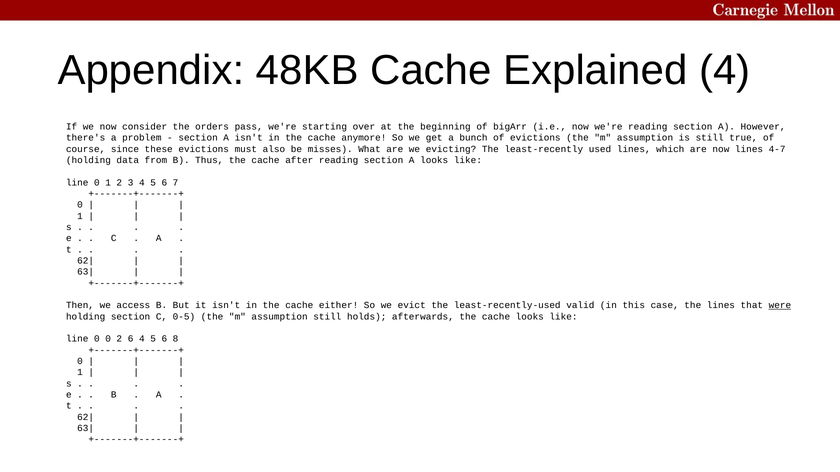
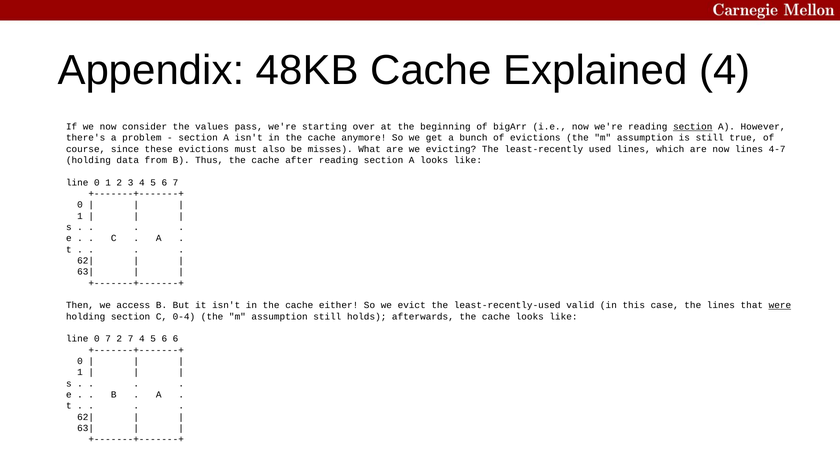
orders: orders -> values (212, 127)
section underline: none -> present (693, 127)
0-5: 0-5 -> 0-4 (184, 317)
0 0: 0 -> 7 (108, 339)
2 6: 6 -> 7 (131, 339)
6 8: 8 -> 6 (176, 339)
